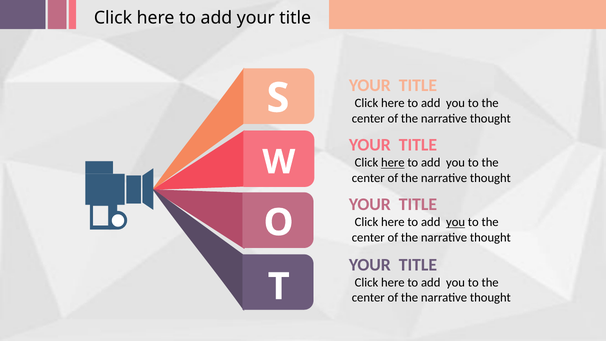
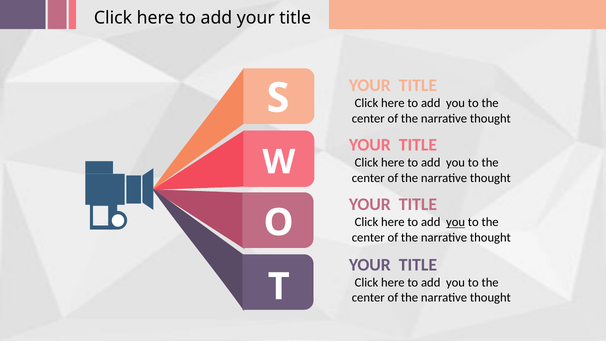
here underline: present -> none (393, 163)
